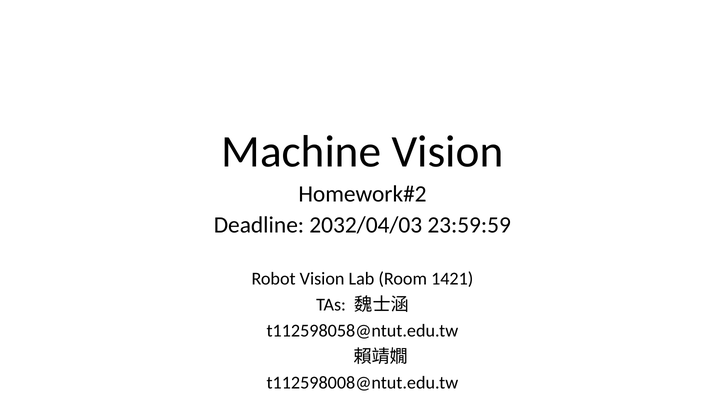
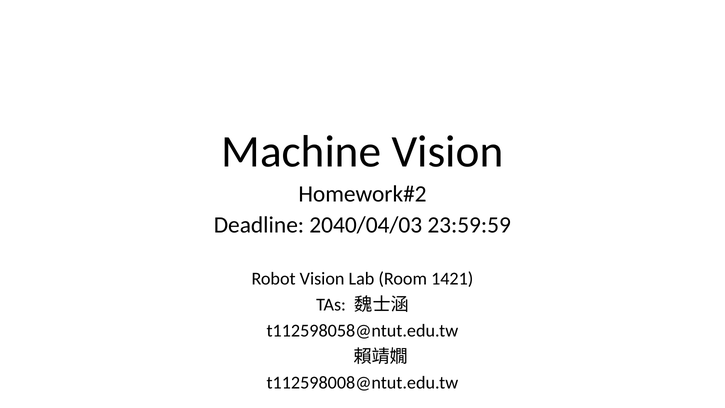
2032/04/03: 2032/04/03 -> 2040/04/03 (366, 225)
